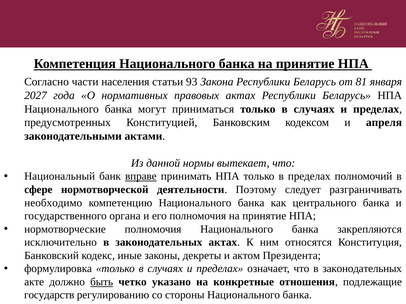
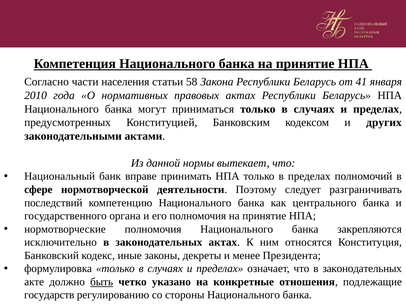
93: 93 -> 58 (192, 82)
81: 81 -> 41 (361, 82)
2027: 2027 -> 2010 (36, 96)
апреля: апреля -> других (384, 123)
вправе underline: present -> none (141, 177)
необходимо: необходимо -> последствий (53, 203)
актом: актом -> менее (246, 256)
